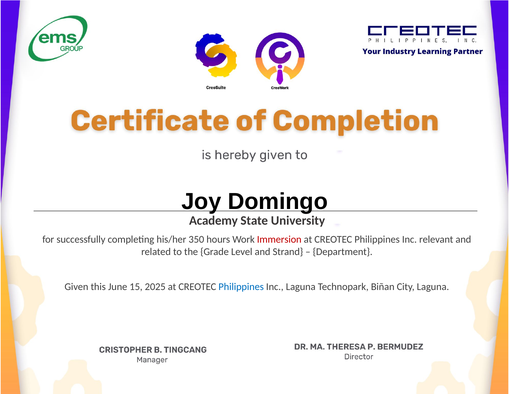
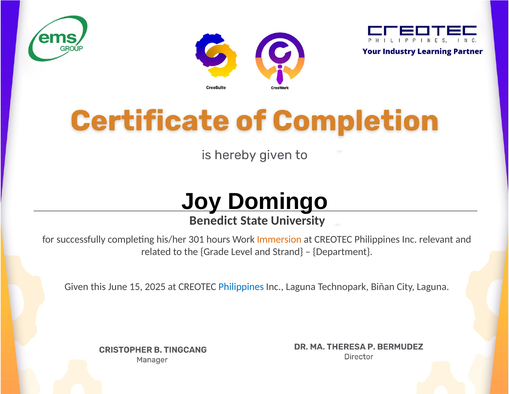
Academy: Academy -> Benedict (213, 220)
350: 350 -> 301 (196, 239)
Immersion colour: red -> orange (279, 239)
